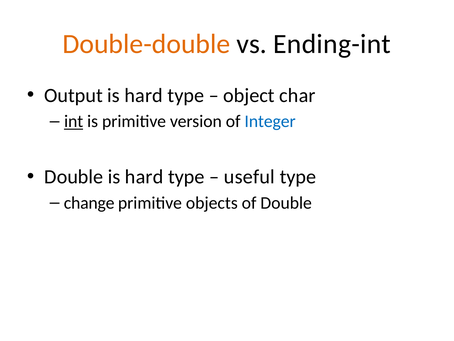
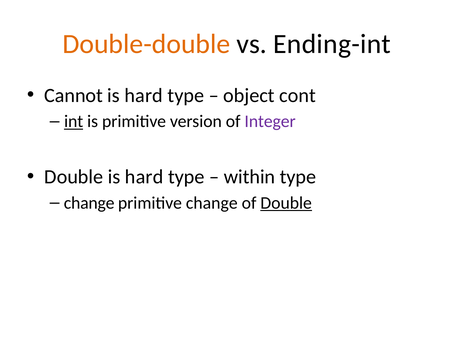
Output: Output -> Cannot (74, 95)
char: char -> cont (297, 95)
Integer colour: blue -> purple (270, 121)
useful: useful -> within (249, 176)
primitive objects: objects -> change (212, 203)
Double underline: none -> present (286, 203)
